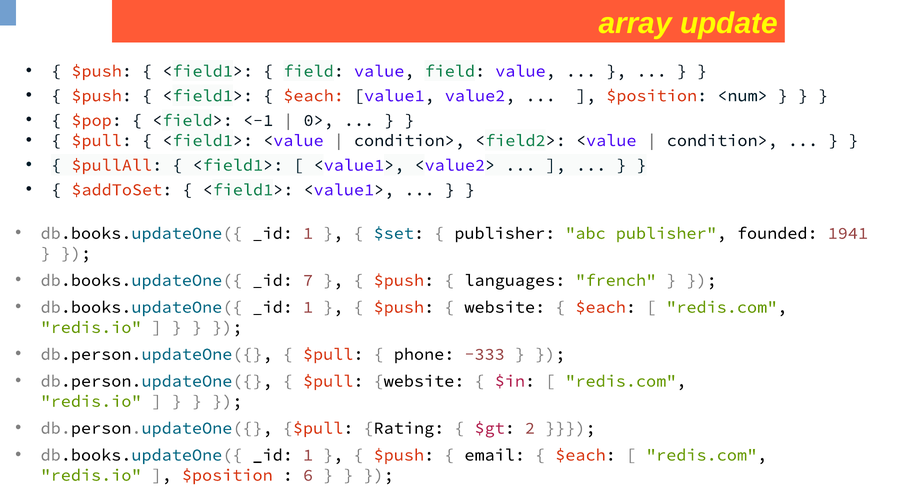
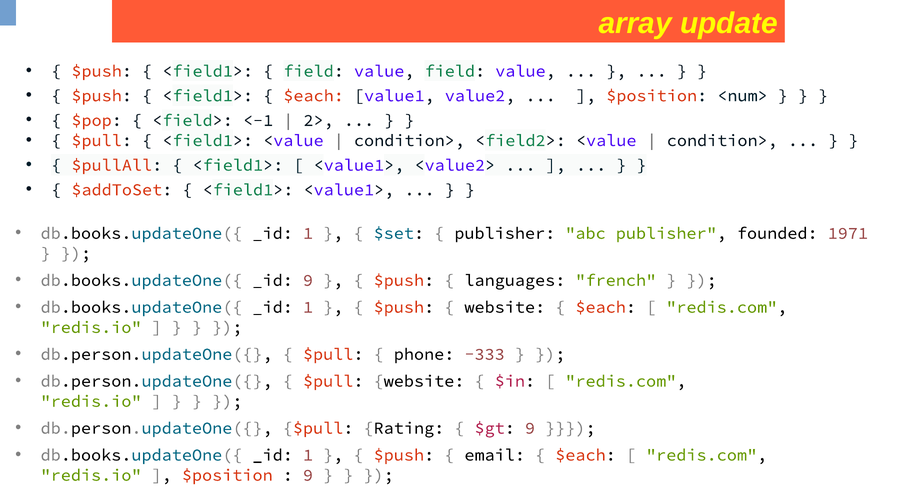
0>: 0> -> 2> (319, 120)
1941: 1941 -> 1971 (848, 234)
_id 7: 7 -> 9 (308, 281)
$gt 2: 2 -> 9 (530, 429)
6: 6 -> 9 (308, 476)
